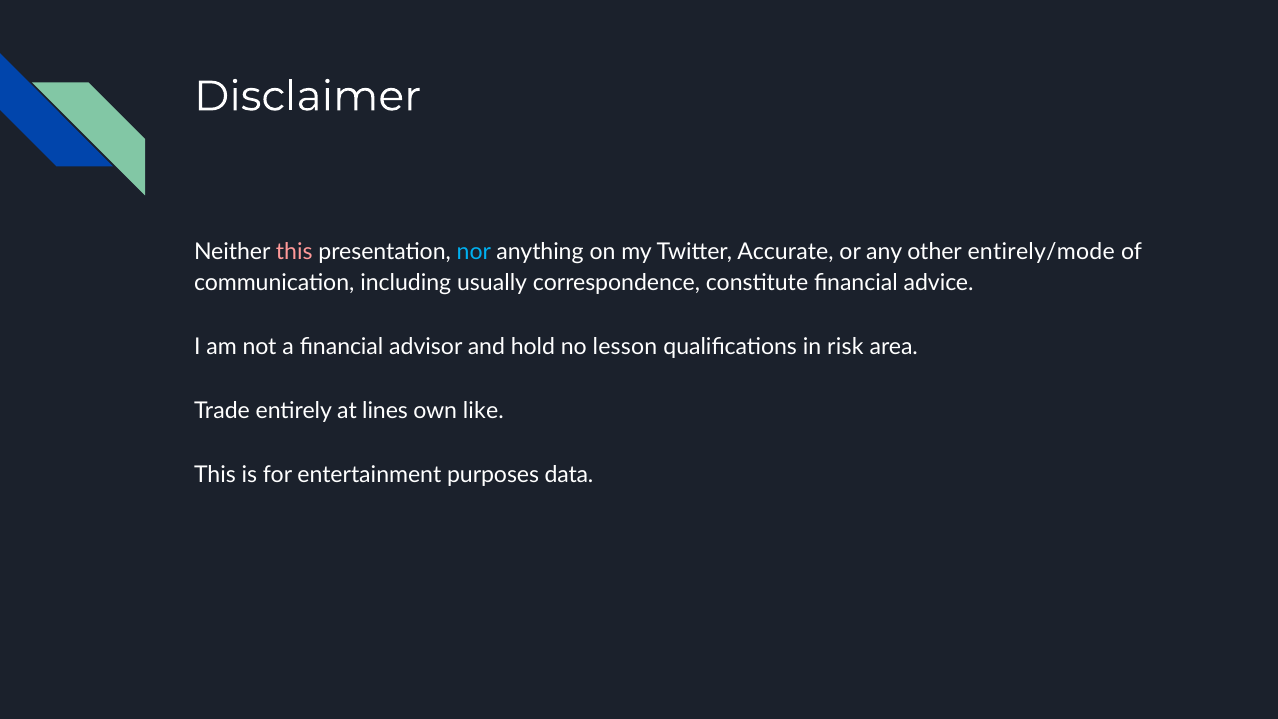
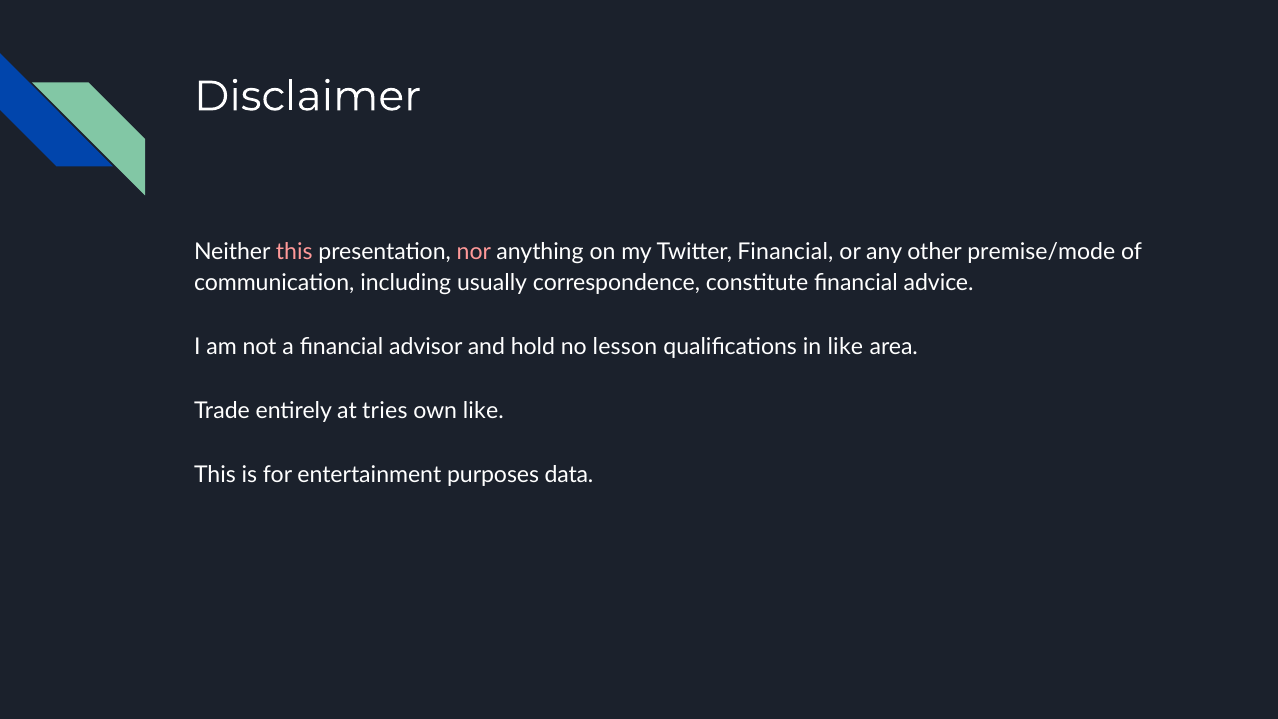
nor colour: light blue -> pink (474, 251)
Twitter Accurate: Accurate -> Financial (785, 251)
entirely/mode: entirely/mode -> premise/mode (1041, 251)
in risk: risk -> like (845, 347)
lines: lines -> tries (385, 411)
